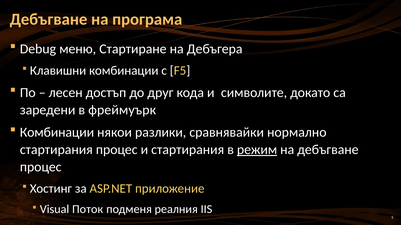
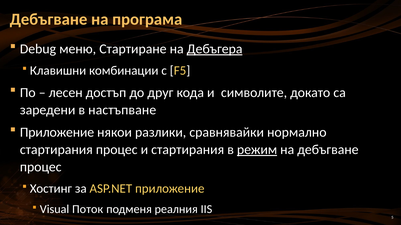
Дебъгера underline: none -> present (215, 49)
фреймуърк: фреймуърк -> настъпване (122, 110)
Комбинации: Комбинации -> Приложение (57, 133)
